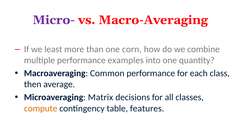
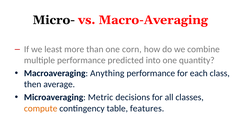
Micro- colour: purple -> black (54, 20)
examples: examples -> predicted (126, 61)
Common: Common -> Anything (107, 74)
Matrix: Matrix -> Metric (101, 98)
